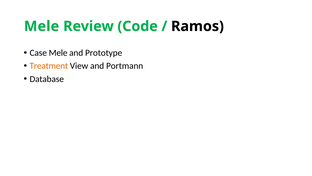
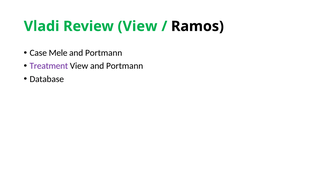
Mele: Mele -> Vladi (42, 26)
Review Code: Code -> View (138, 26)
Prototype: Prototype -> Portmann (104, 53)
Treatment colour: orange -> purple (49, 66)
